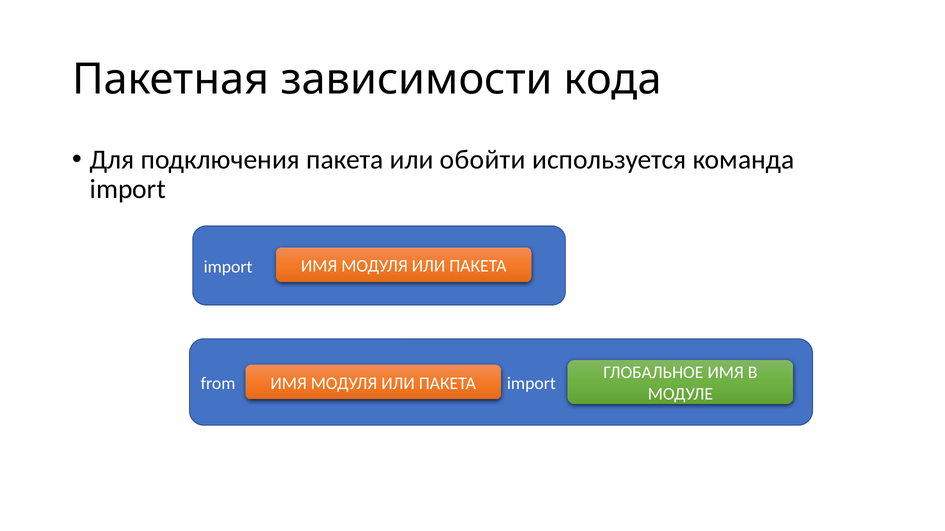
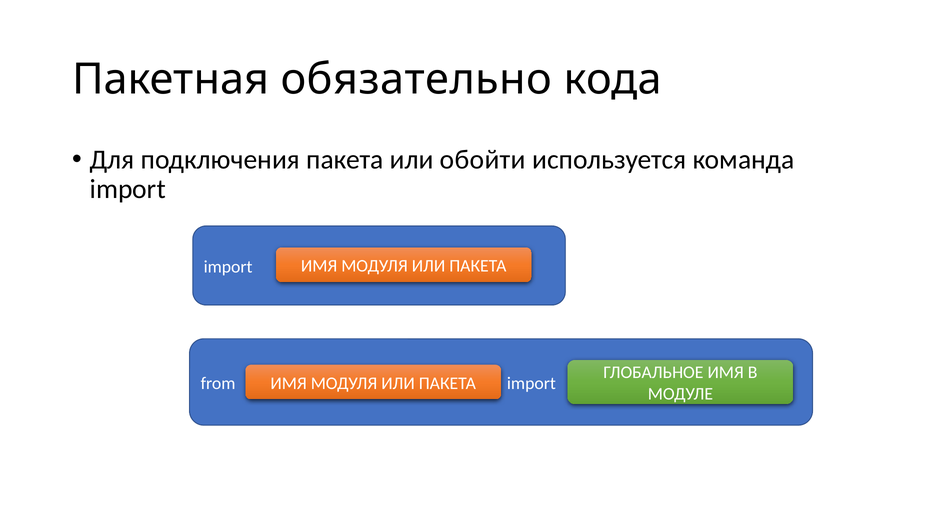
зависимости: зависимости -> обязательно (416, 79)
